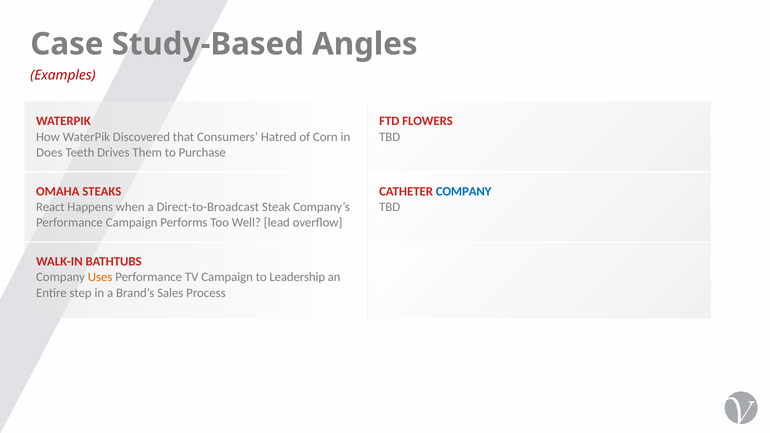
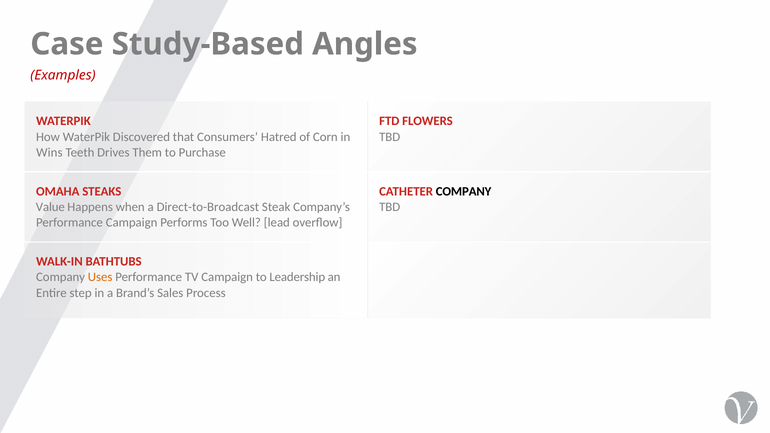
Does: Does -> Wins (49, 153)
COMPANY colour: blue -> black (464, 191)
React: React -> Value (50, 207)
